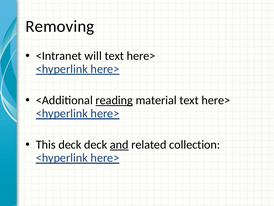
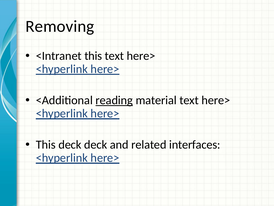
<Intranet will: will -> this (93, 56)
and underline: present -> none (119, 144)
collection: collection -> interfaces (195, 144)
